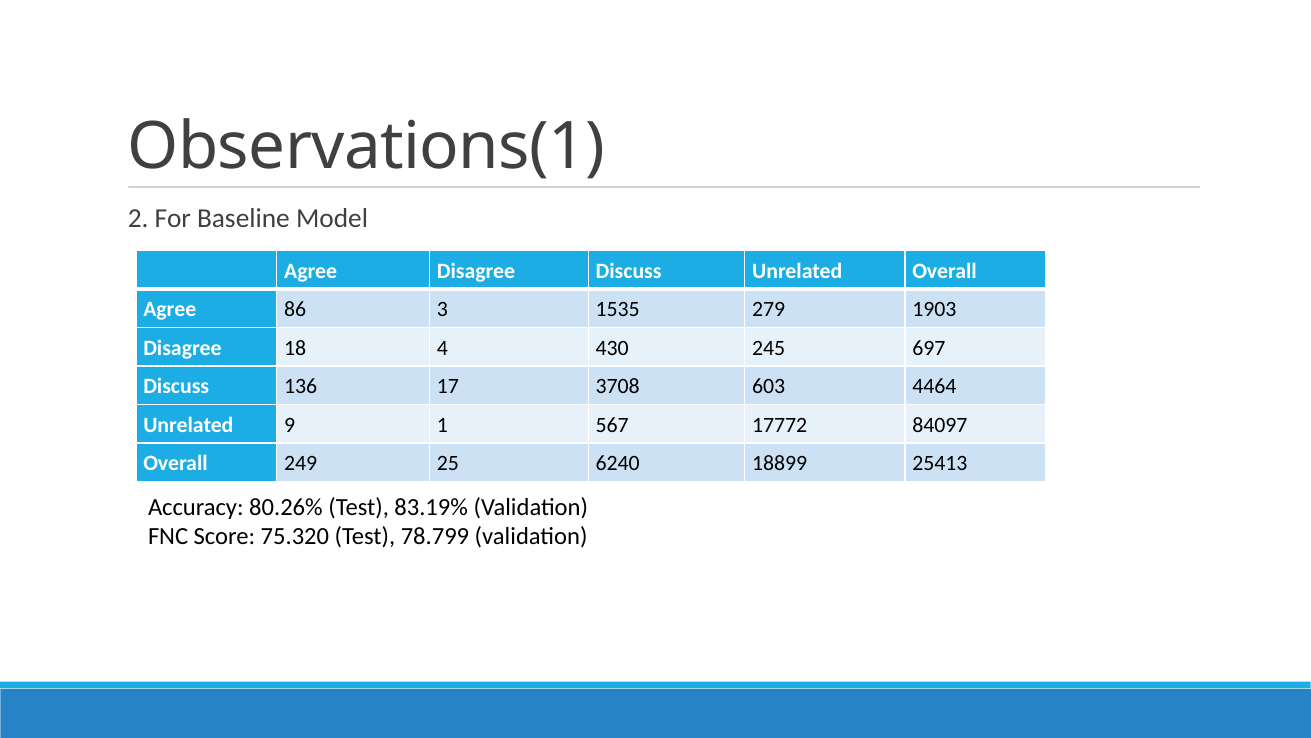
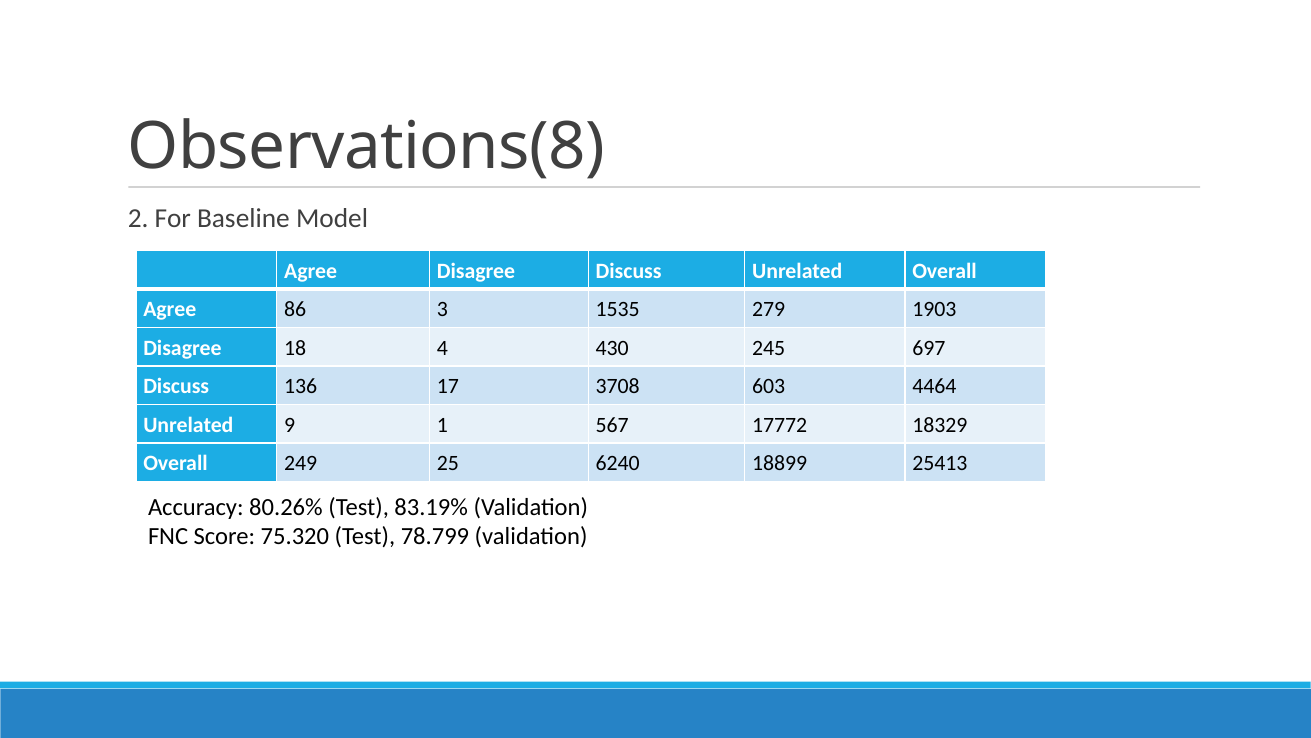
Observations(1: Observations(1 -> Observations(8 (366, 147)
84097: 84097 -> 18329 (940, 425)
